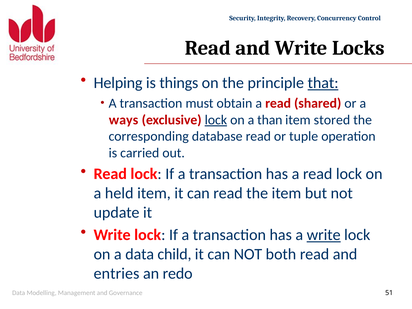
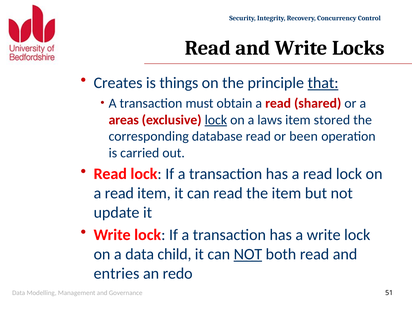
Helping: Helping -> Creates (118, 83)
ways: ways -> areas (124, 120)
than: than -> laws (270, 120)
tuple: tuple -> been (304, 136)
held: held -> read (119, 193)
write underline: present -> none (324, 235)
NOT underline: none -> present (248, 254)
